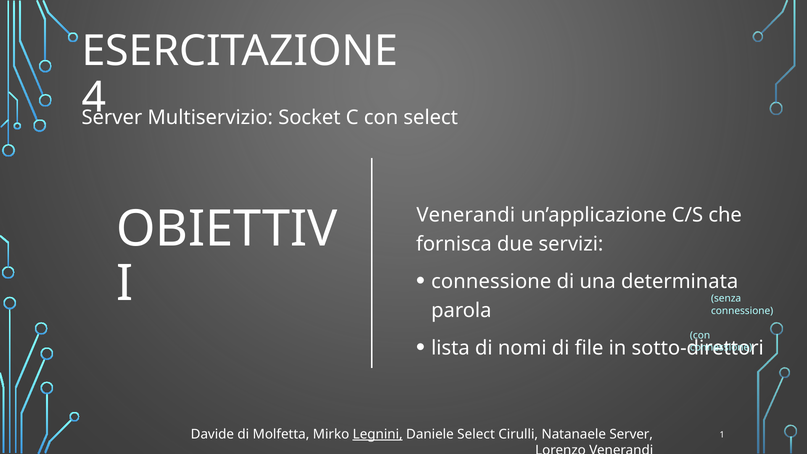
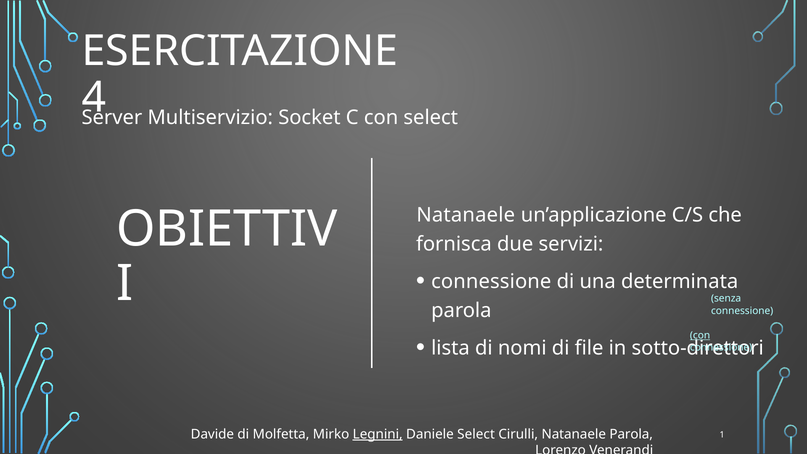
Venerandi: Venerandi -> Natanaele (466, 215)
con underline: none -> present (700, 335)
Natanaele Server: Server -> Parola (631, 434)
